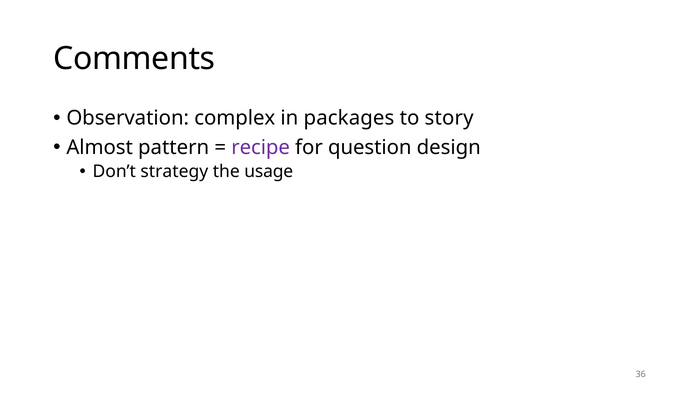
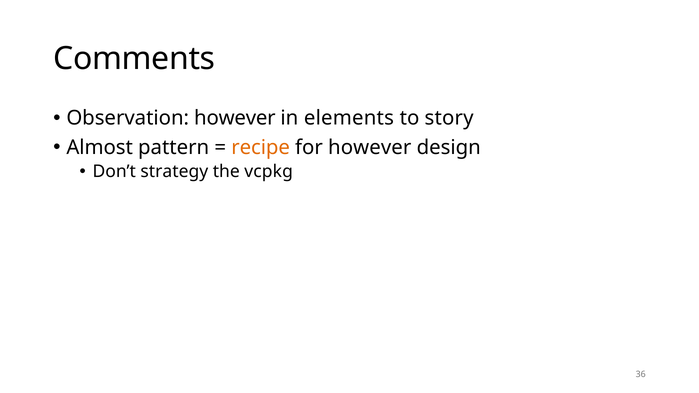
Observation complex: complex -> however (235, 118)
packages: packages -> elements (349, 118)
recipe colour: purple -> orange (261, 147)
for question: question -> however (370, 147)
usage: usage -> vcpkg (269, 172)
